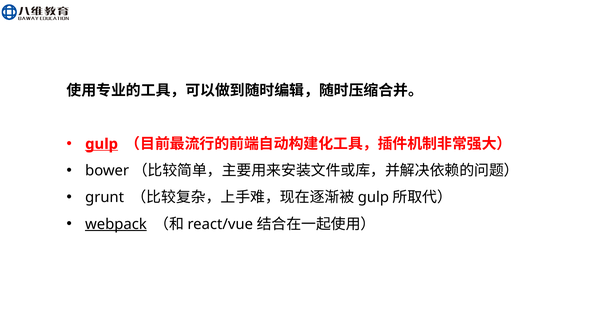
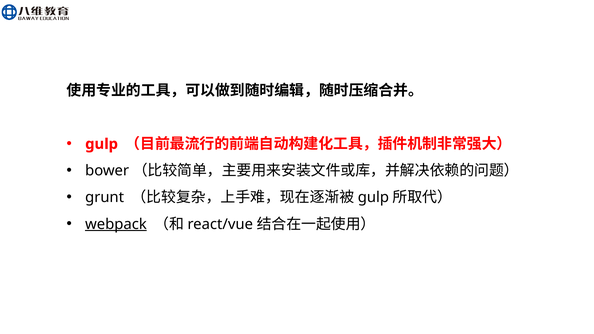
gulp underline: present -> none (102, 144)
